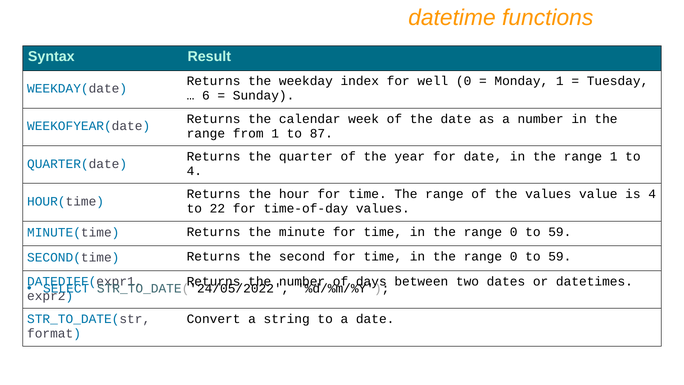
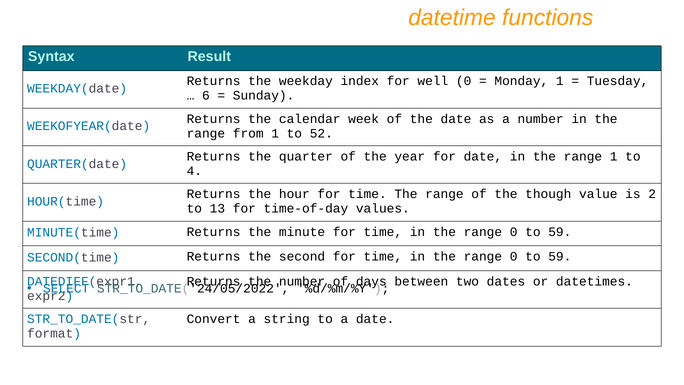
87: 87 -> 52 (321, 133)
the values: values -> though (548, 194)
is 4: 4 -> 2 (652, 194)
22: 22 -> 13 (217, 209)
